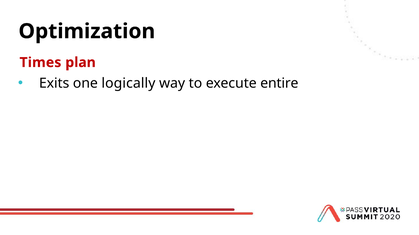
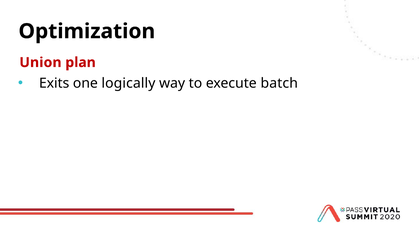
Times: Times -> Union (40, 63)
entire: entire -> batch (279, 84)
